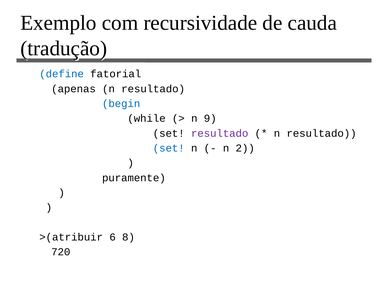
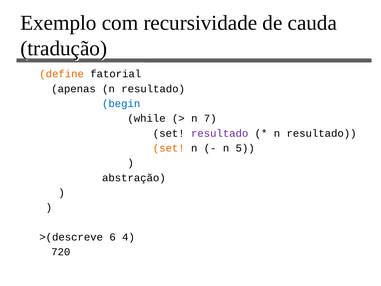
define colour: blue -> orange (62, 74)
9: 9 -> 7 (210, 118)
set colour: blue -> orange (169, 148)
2: 2 -> 5 (245, 148)
puramente: puramente -> abstração (134, 178)
>(atribuir: >(atribuir -> >(descreve (71, 237)
8: 8 -> 4 (128, 237)
